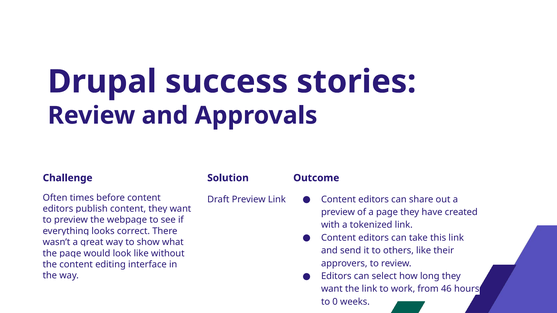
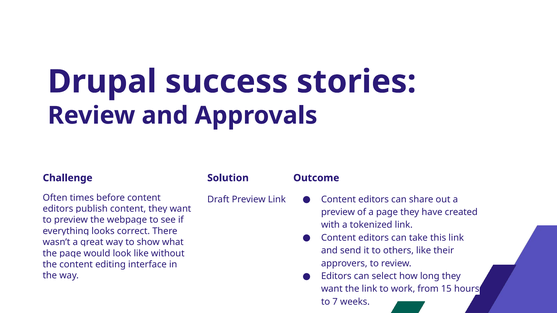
46: 46 -> 15 (446, 289)
0: 0 -> 7 (335, 302)
